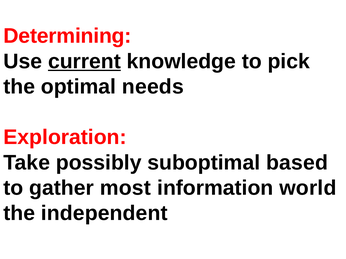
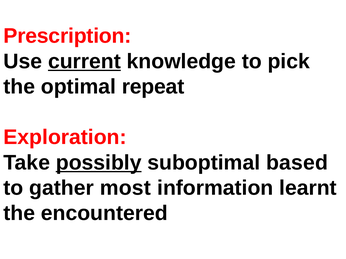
Determining: Determining -> Prescription (67, 36)
needs: needs -> repeat (153, 87)
possibly underline: none -> present (99, 163)
world: world -> learnt (308, 188)
independent: independent -> encountered (104, 214)
